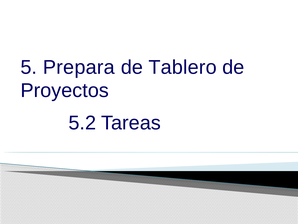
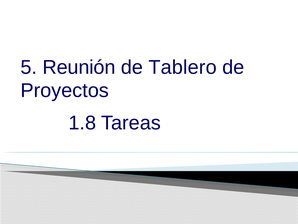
Prepara: Prepara -> Reunión (79, 67)
5.2: 5.2 -> 1.8 (82, 123)
